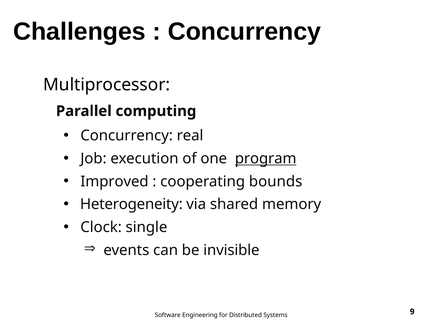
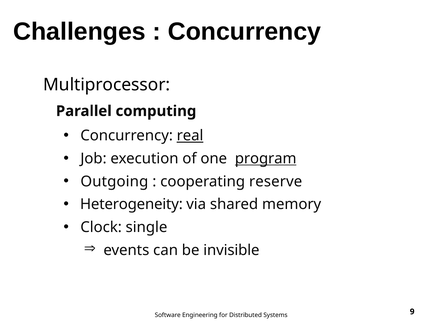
real underline: none -> present (190, 136)
Improved: Improved -> Outgoing (114, 182)
bounds: bounds -> reserve (276, 182)
